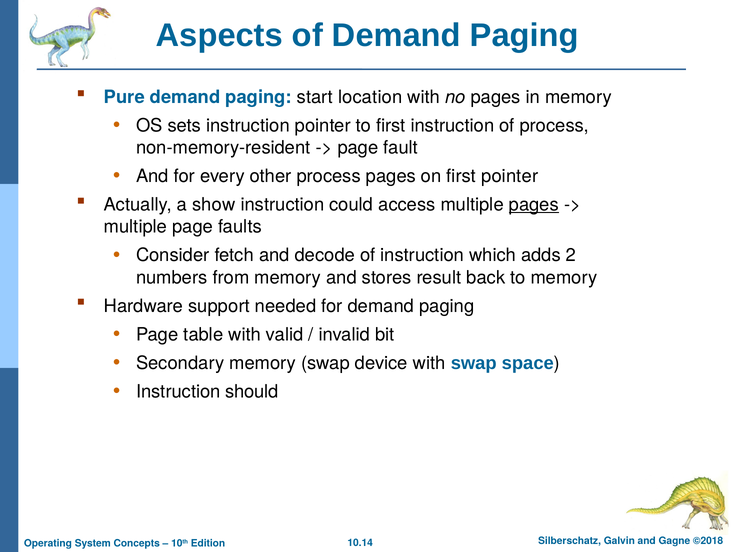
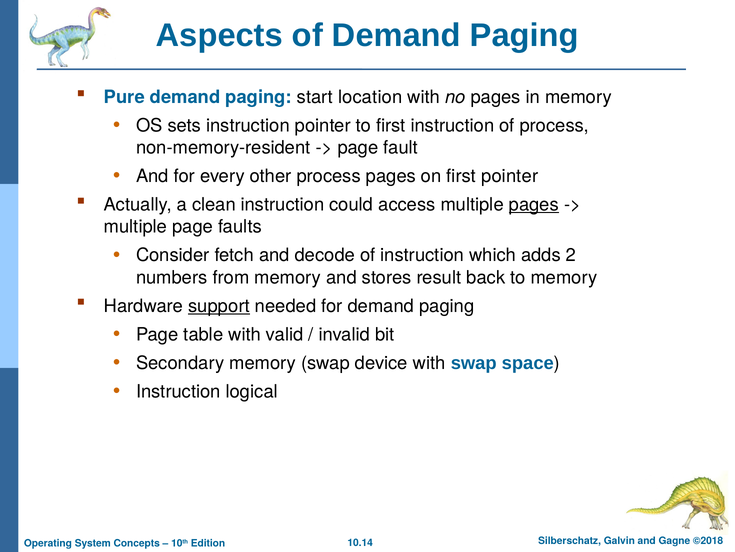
show: show -> clean (214, 204)
support underline: none -> present (219, 306)
should: should -> logical (252, 391)
